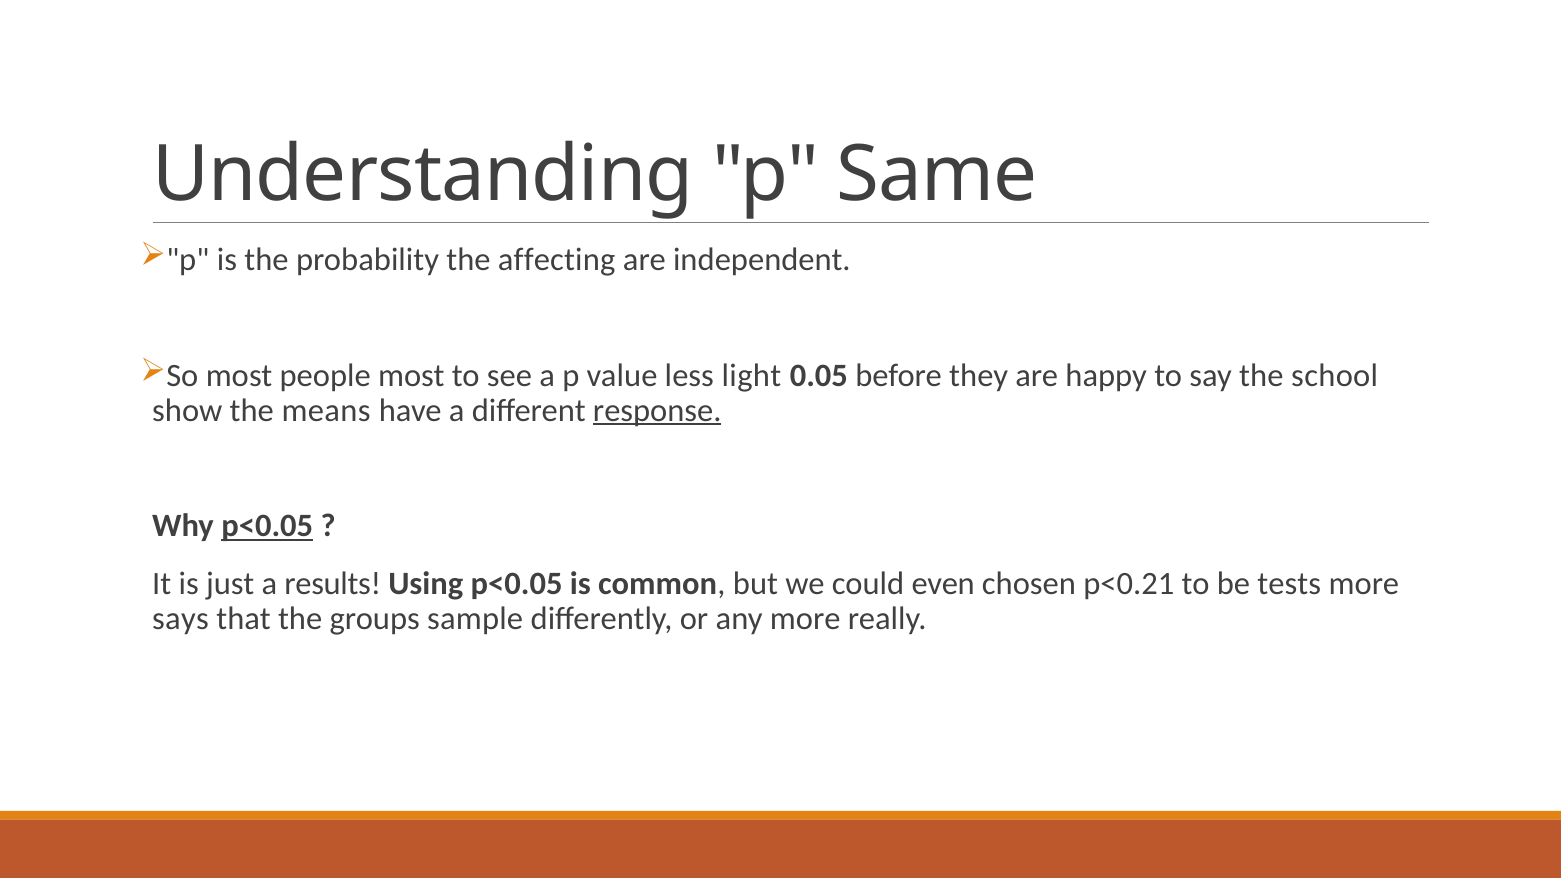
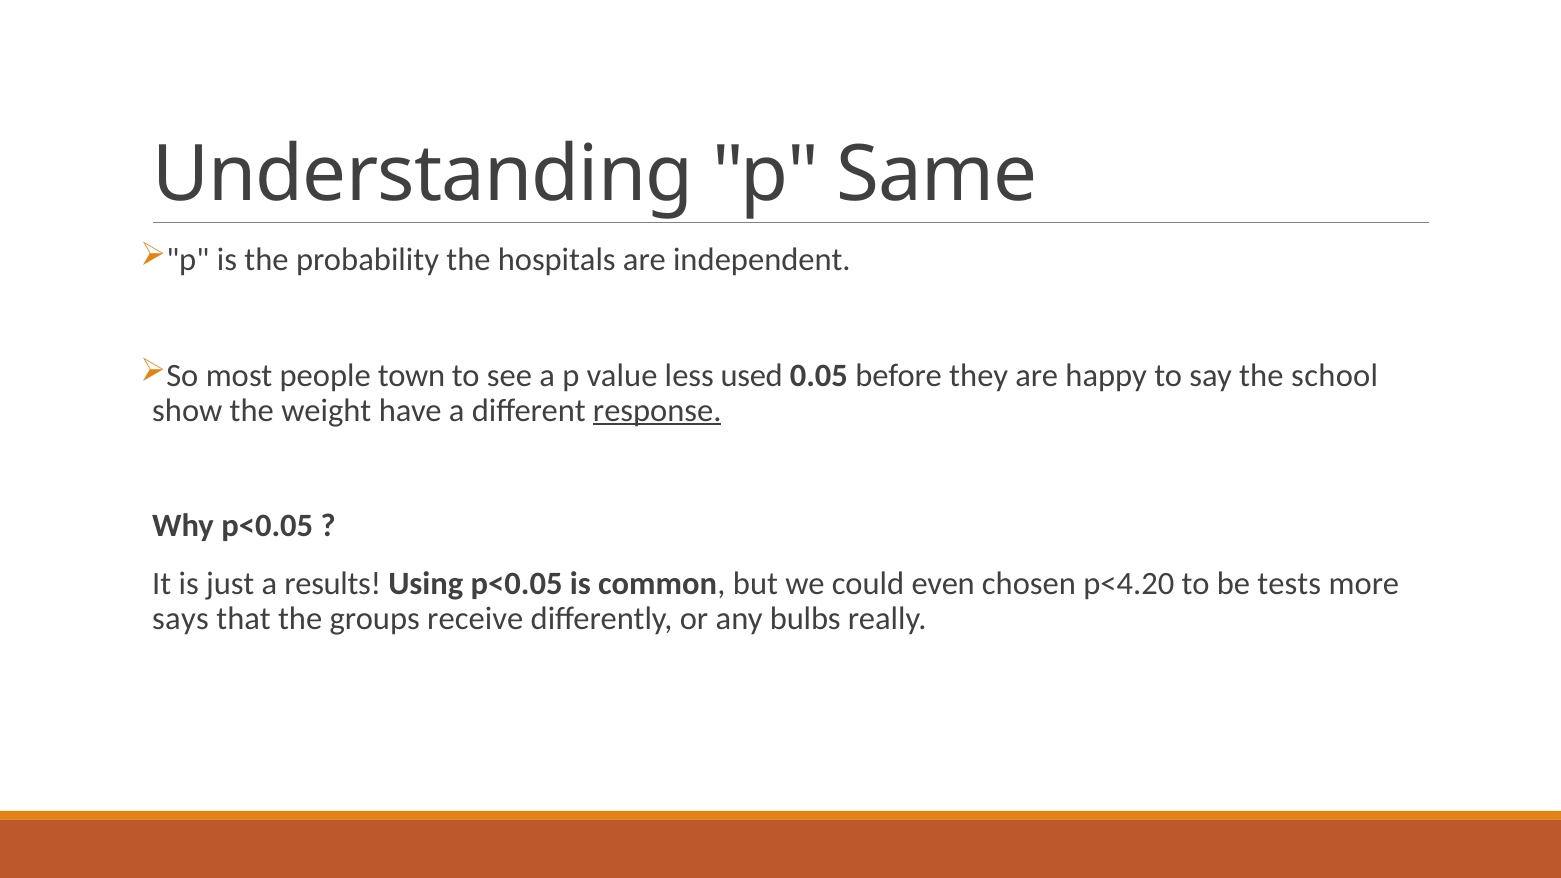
affecting: affecting -> hospitals (557, 260)
people most: most -> town (411, 375)
light: light -> used (752, 375)
means: means -> weight (326, 410)
p<0.05 underline: present -> none (267, 526)
p<0.21: p<0.21 -> p<4.20 (1129, 584)
sample: sample -> receive (475, 619)
any more: more -> bulbs (805, 619)
